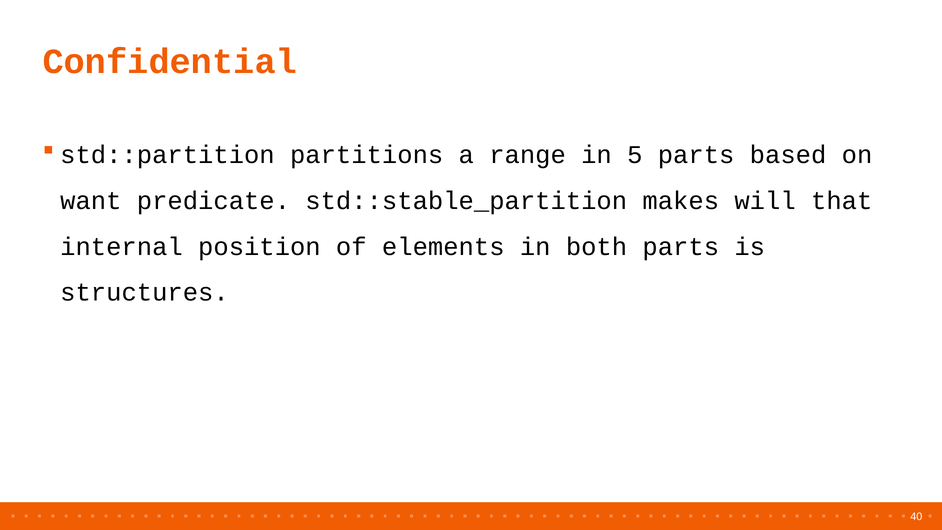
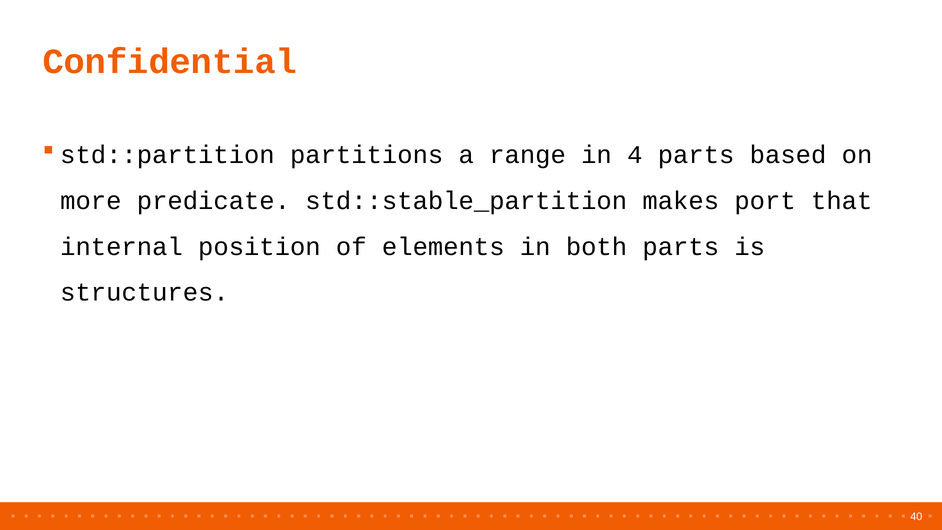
5: 5 -> 4 (635, 155)
want: want -> more (91, 201)
will: will -> port (765, 201)
